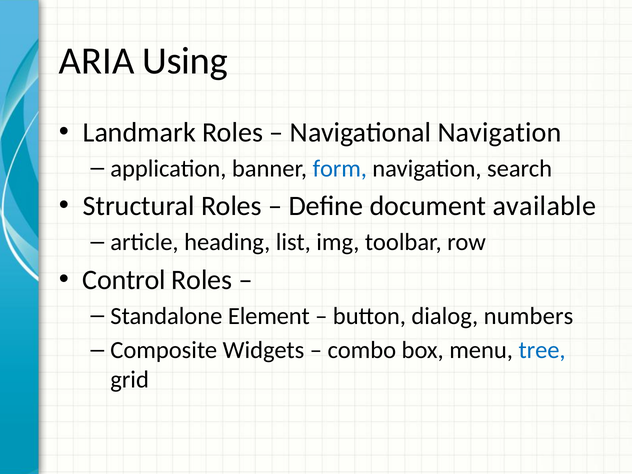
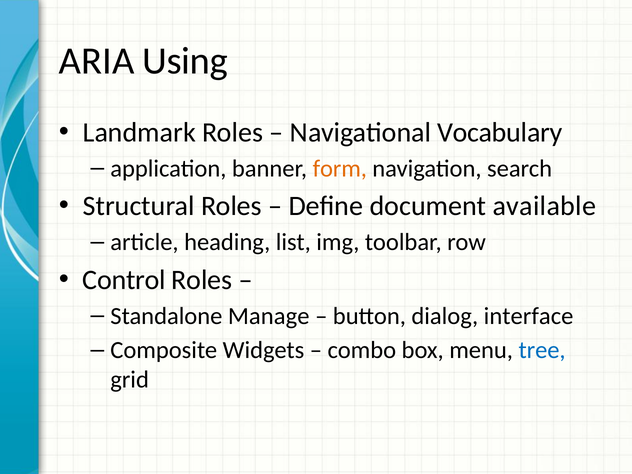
Navigational Navigation: Navigation -> Vocabulary (500, 132)
form colour: blue -> orange (340, 169)
Element: Element -> Manage (269, 316)
numbers: numbers -> interface (529, 316)
